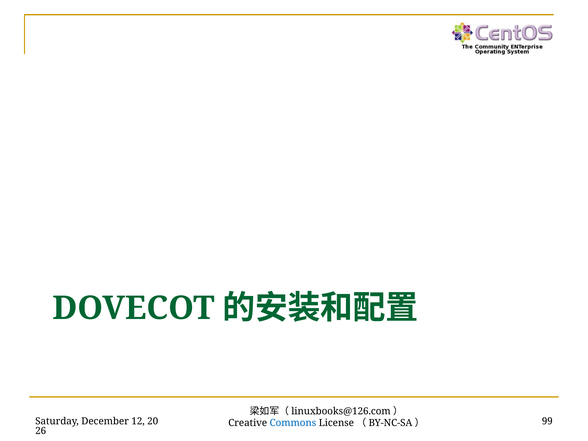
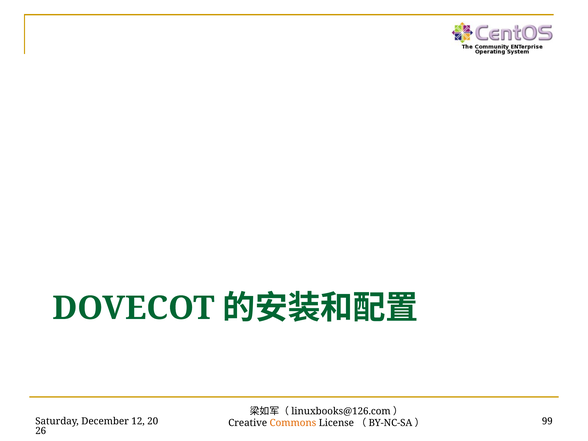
Commons colour: blue -> orange (293, 423)
